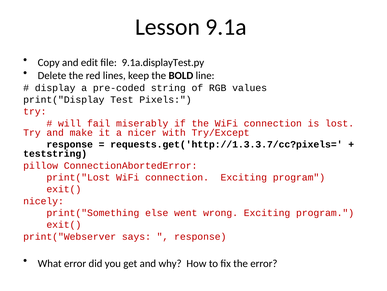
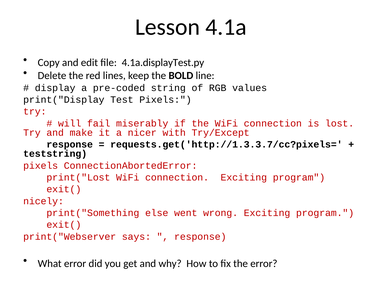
9.1a: 9.1a -> 4.1a (226, 27)
9.1a.displayTest.py: 9.1a.displayTest.py -> 4.1a.displayTest.py (163, 62)
pillow: pillow -> pixels (41, 165)
